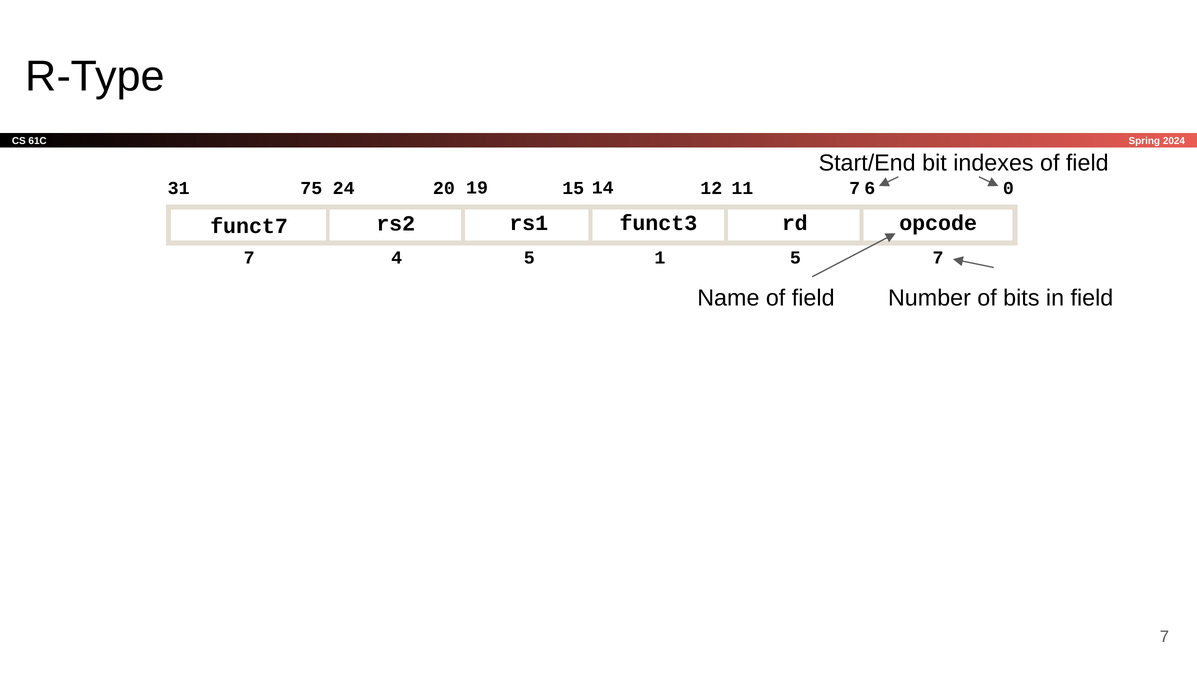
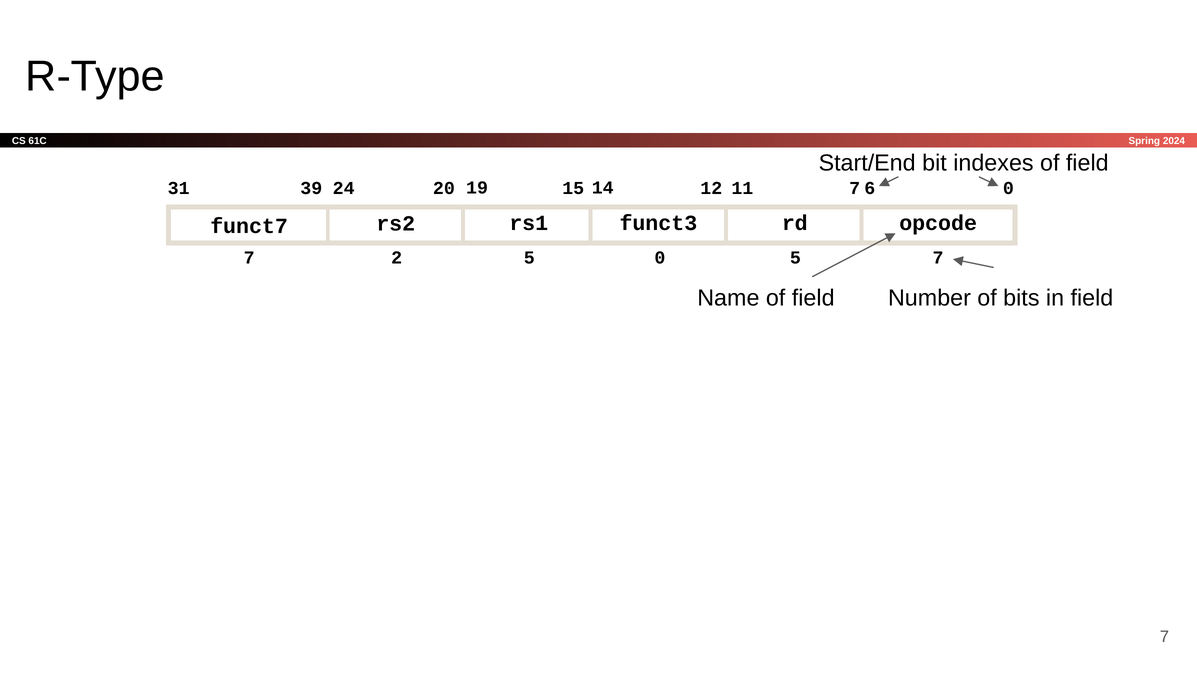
75: 75 -> 39 (311, 188)
4: 4 -> 2 (397, 258)
5 1: 1 -> 0 (660, 258)
